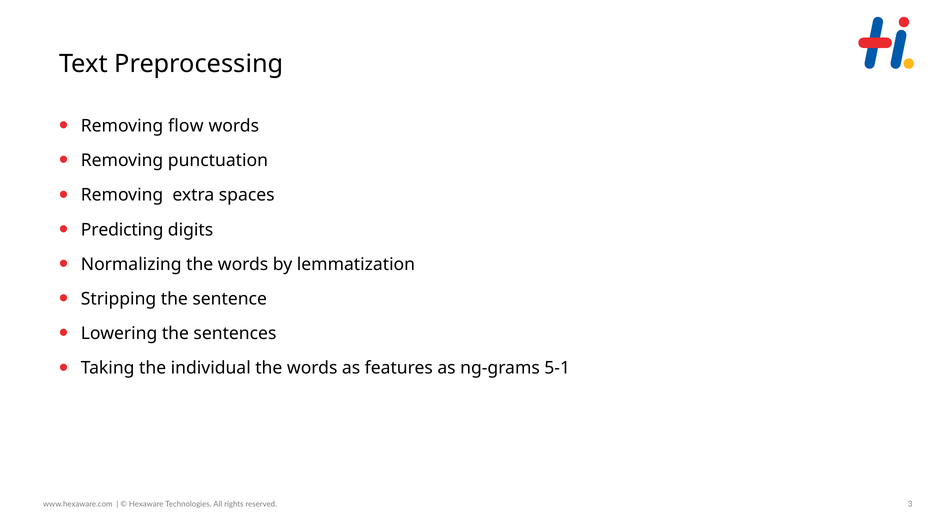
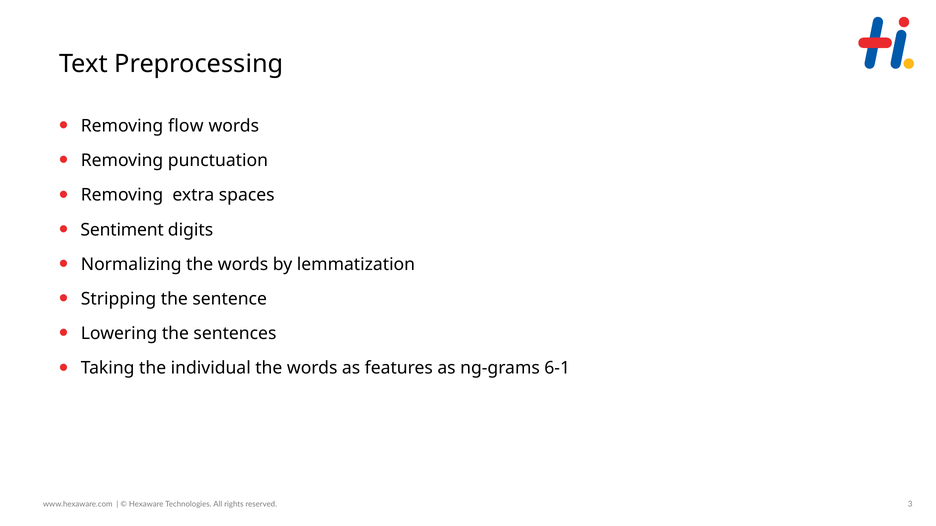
Predicting: Predicting -> Sentiment (122, 230)
5-1: 5-1 -> 6-1 (557, 368)
